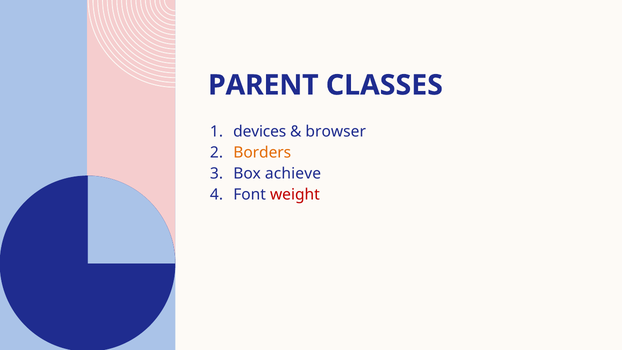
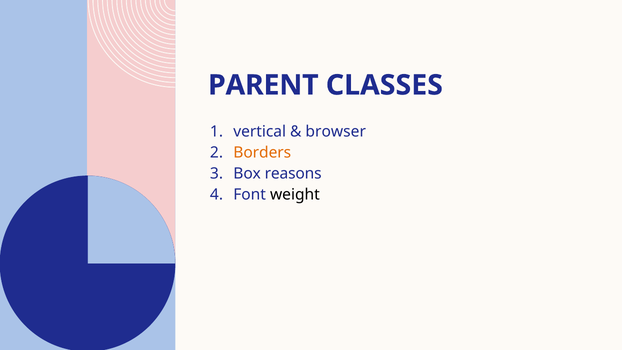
devices: devices -> vertical (260, 131)
achieve: achieve -> reasons (293, 173)
weight colour: red -> black (295, 194)
